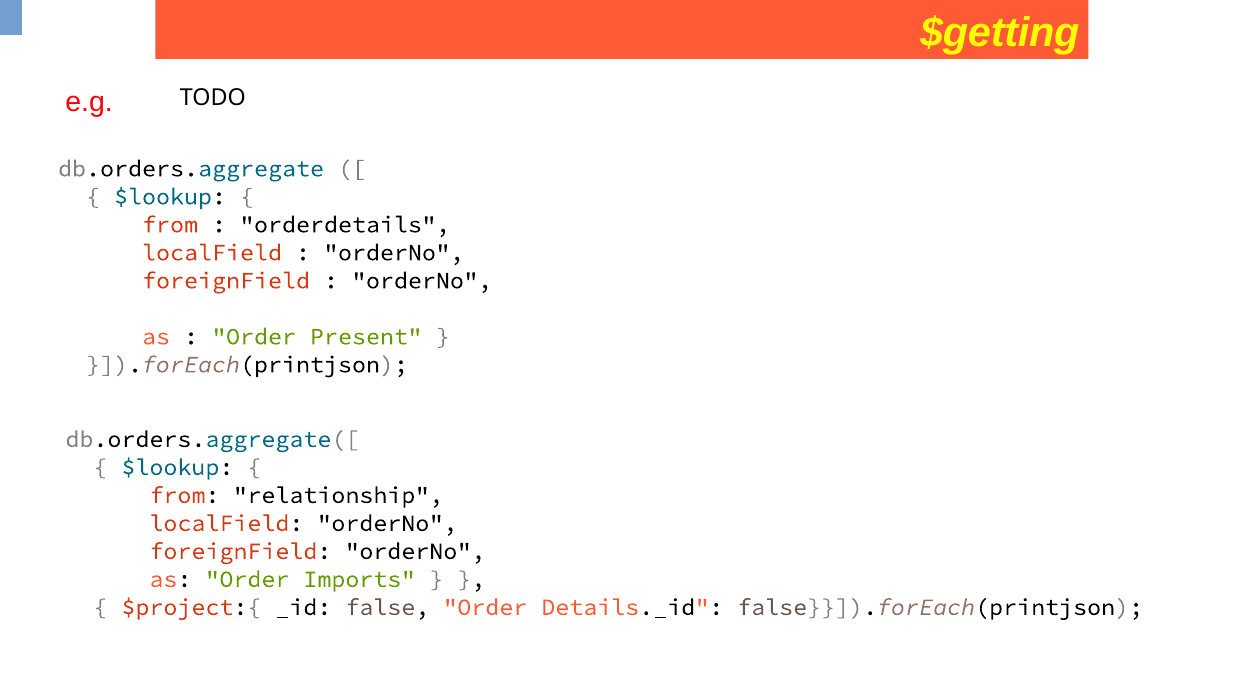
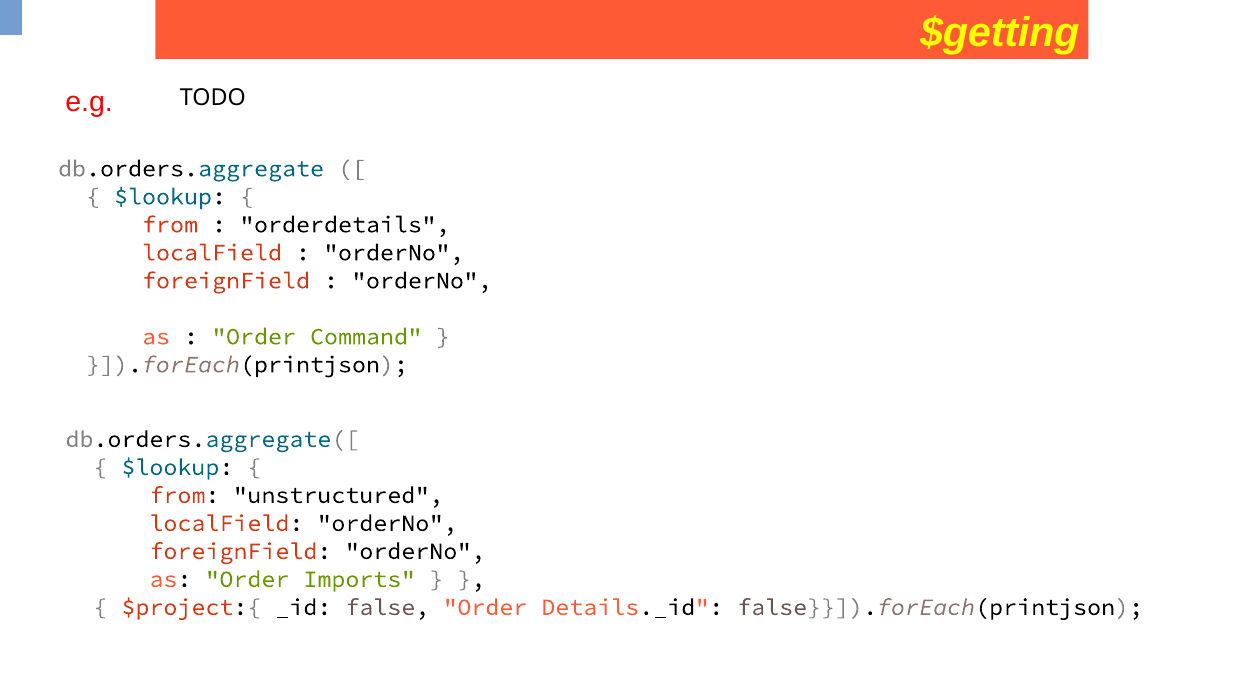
Present: Present -> Command (366, 336)
relationship: relationship -> unstructured (338, 495)
